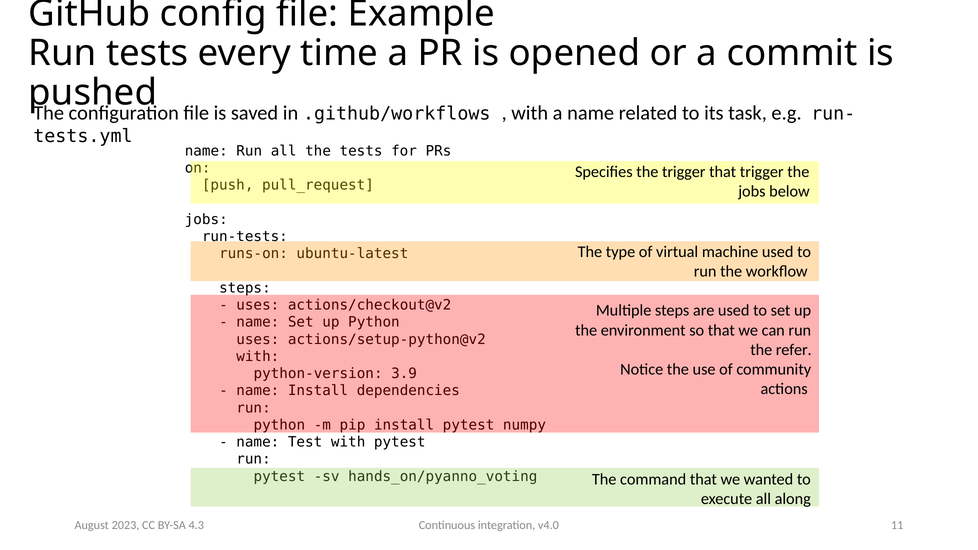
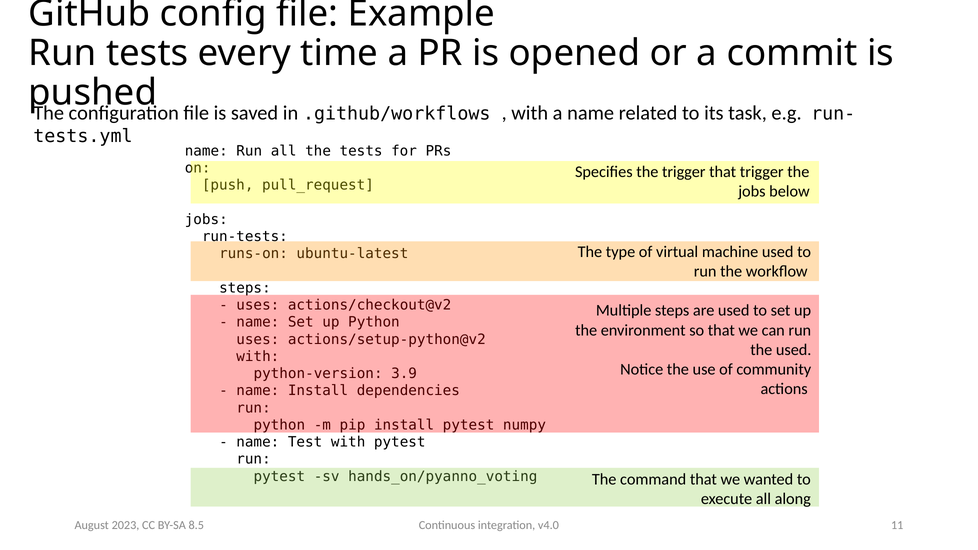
the refer: refer -> used (794, 350)
4.3: 4.3 -> 8.5 (196, 525)
